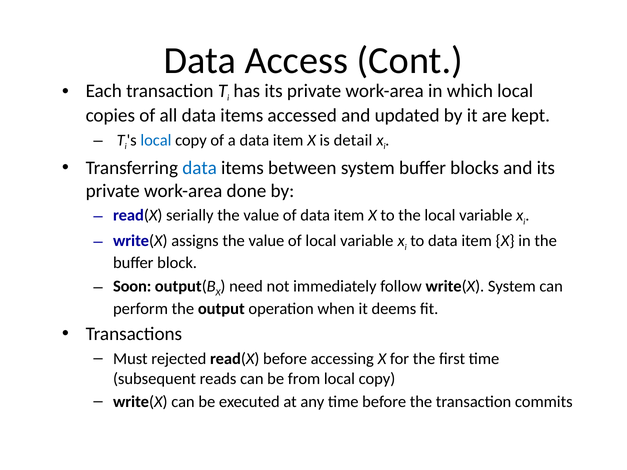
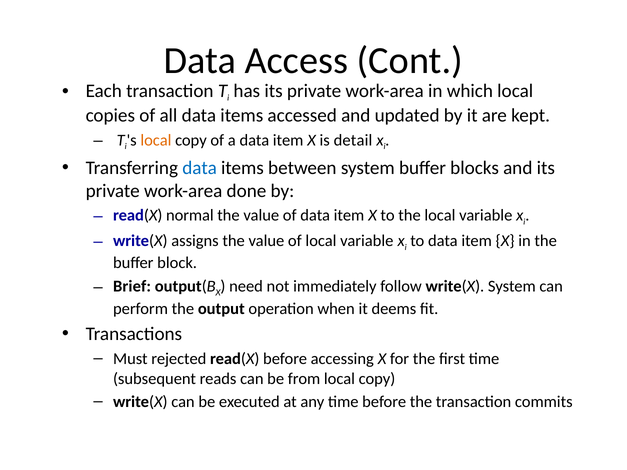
local colour: blue -> orange (156, 140)
serially: serially -> normal (190, 216)
Soon: Soon -> Brief (132, 286)
